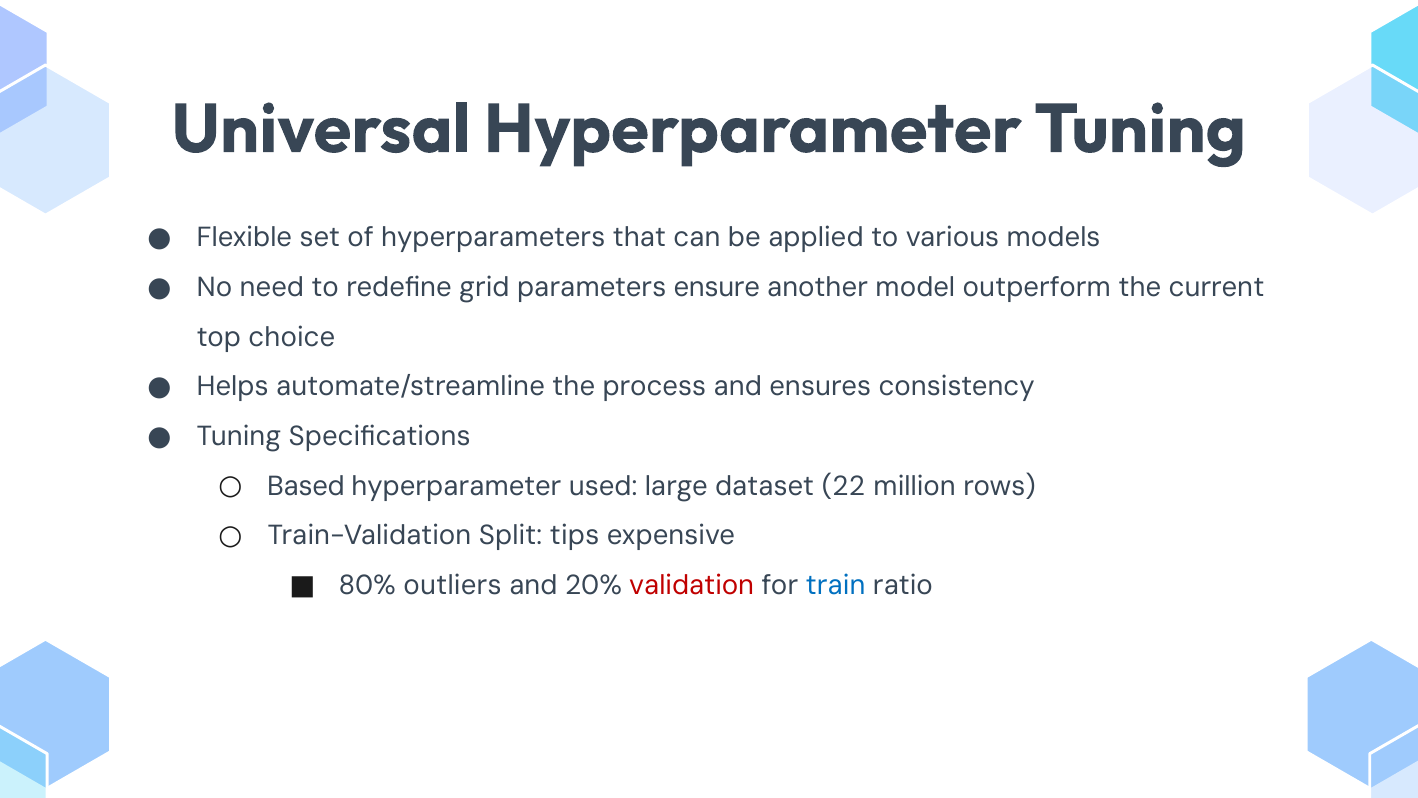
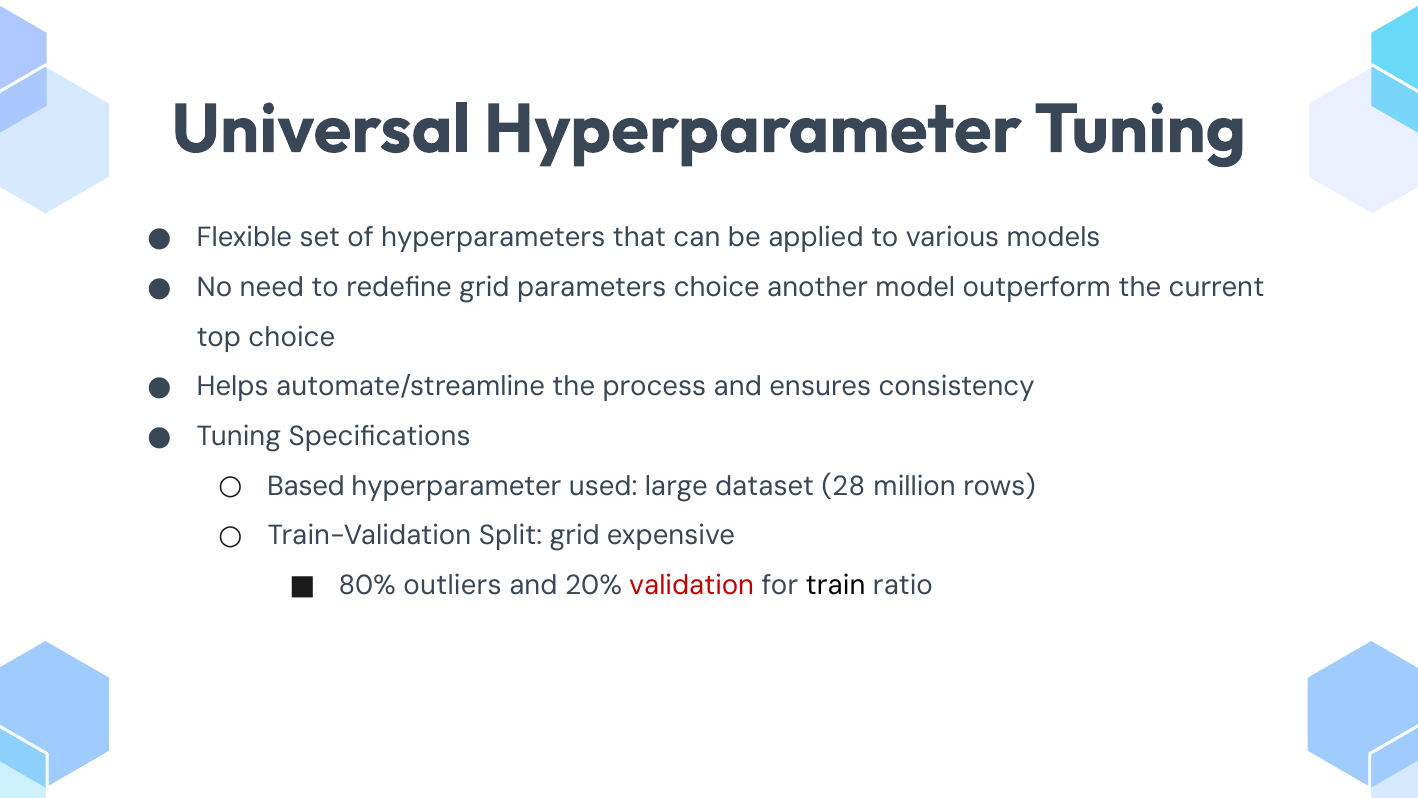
parameters ensure: ensure -> choice (717, 287)
22: 22 -> 28 (844, 486)
Split tips: tips -> grid (575, 535)
train colour: blue -> black (836, 585)
